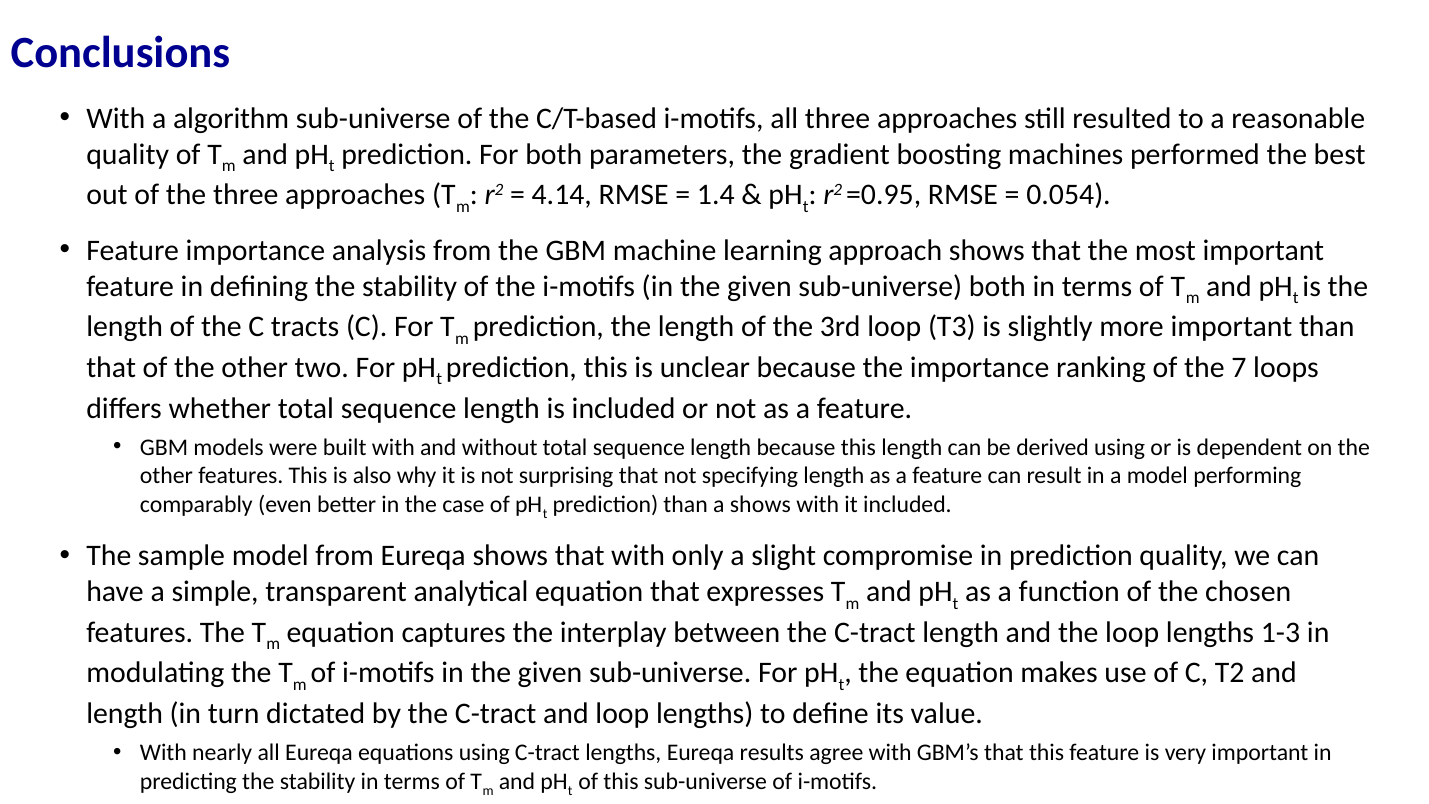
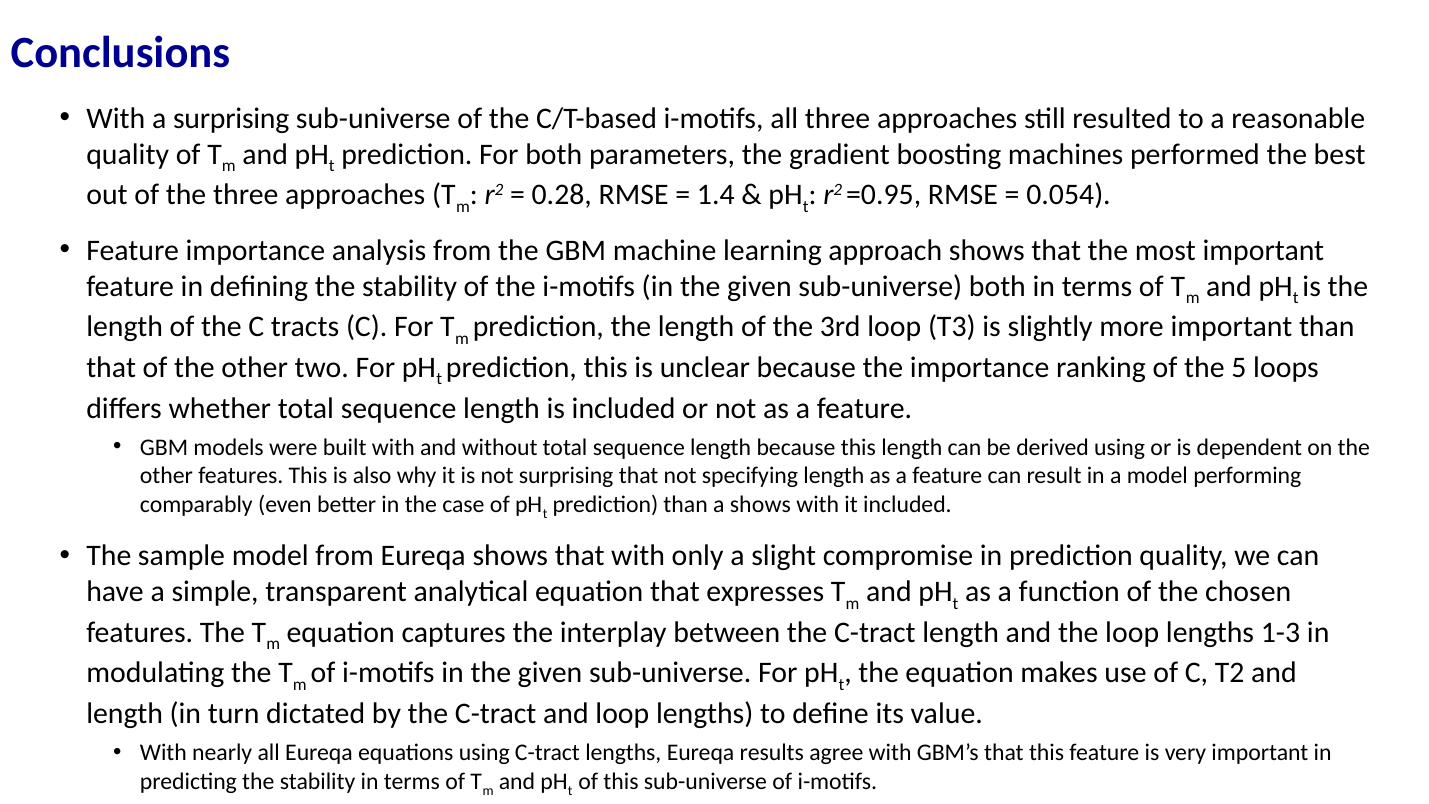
a algorithm: algorithm -> surprising (231, 119)
4.14: 4.14 -> 0.28 (562, 195)
7: 7 -> 5 (1239, 368)
